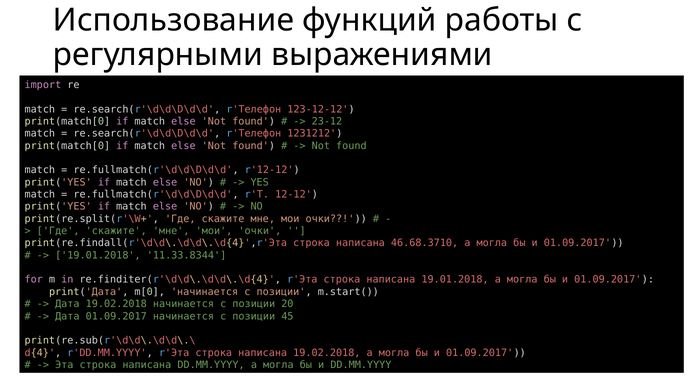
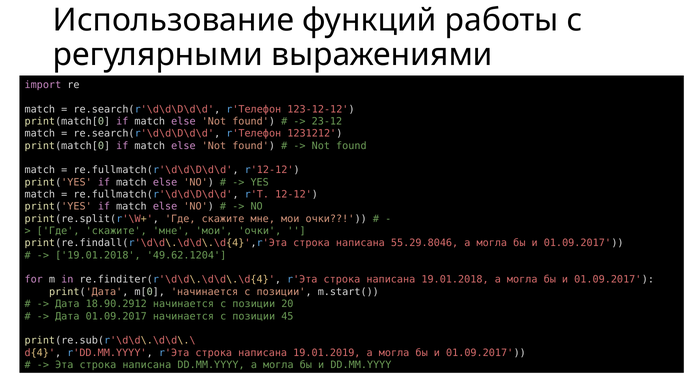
46.68.3710: 46.68.3710 -> 55.29.8046 (425, 243)
11.33.8344: 11.33.8344 -> 49.62.1204 (187, 255)
Дата 19.02.2018: 19.02.2018 -> 18.90.2912 (116, 304)
написана 19.02.2018: 19.02.2018 -> 19.01.2019 (327, 353)
